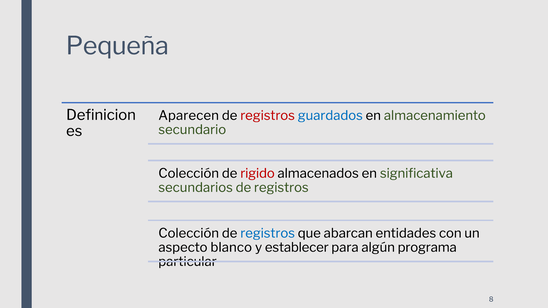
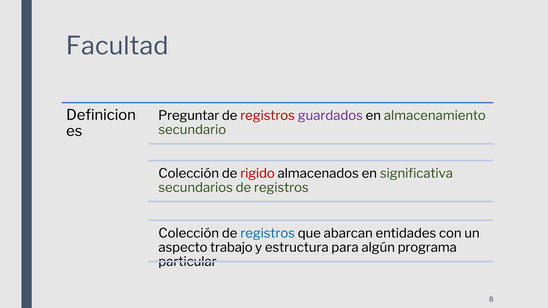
Pequeña: Pequeña -> Facultad (117, 46)
Aparecen: Aparecen -> Preguntar (189, 116)
guardados colour: blue -> purple (330, 116)
blanco: blanco -> trabajo (231, 248)
establecer: establecer -> estructura (297, 248)
